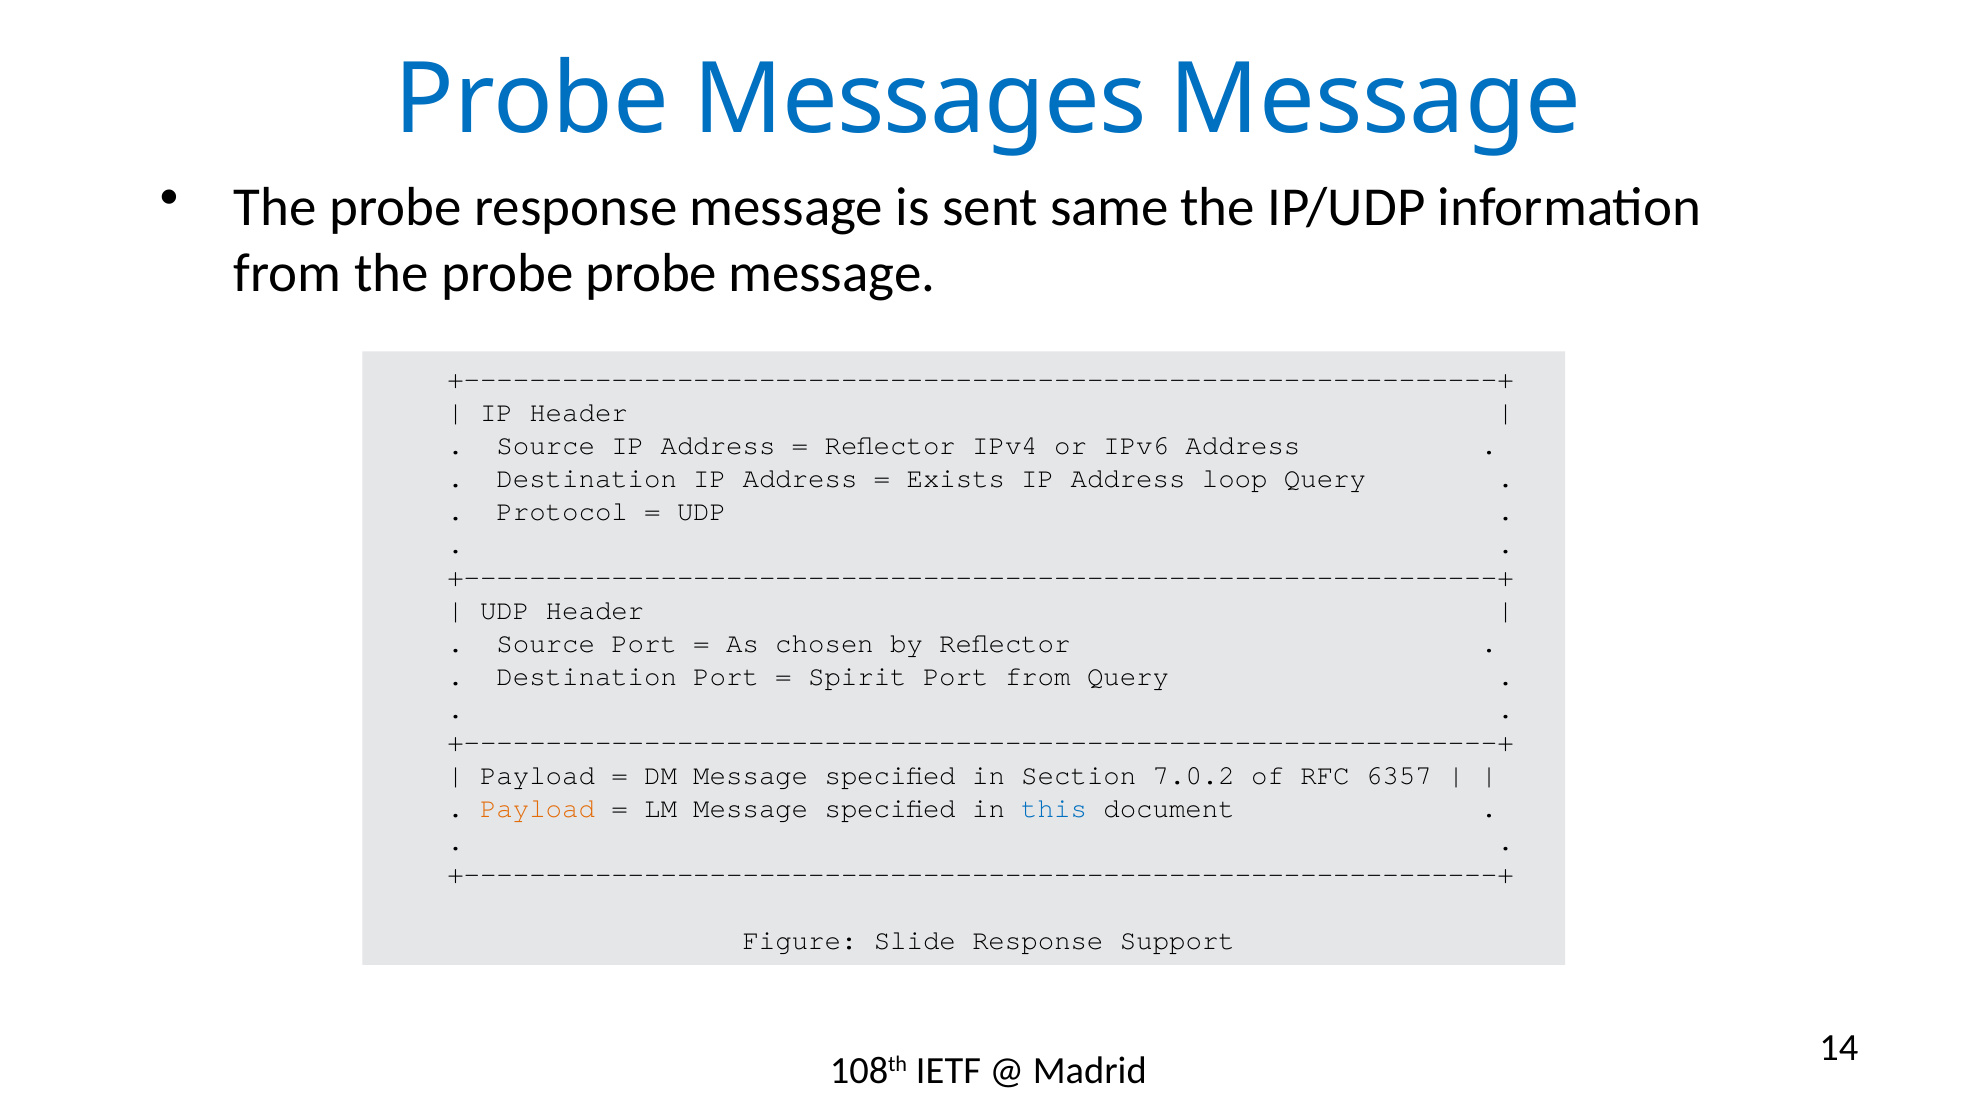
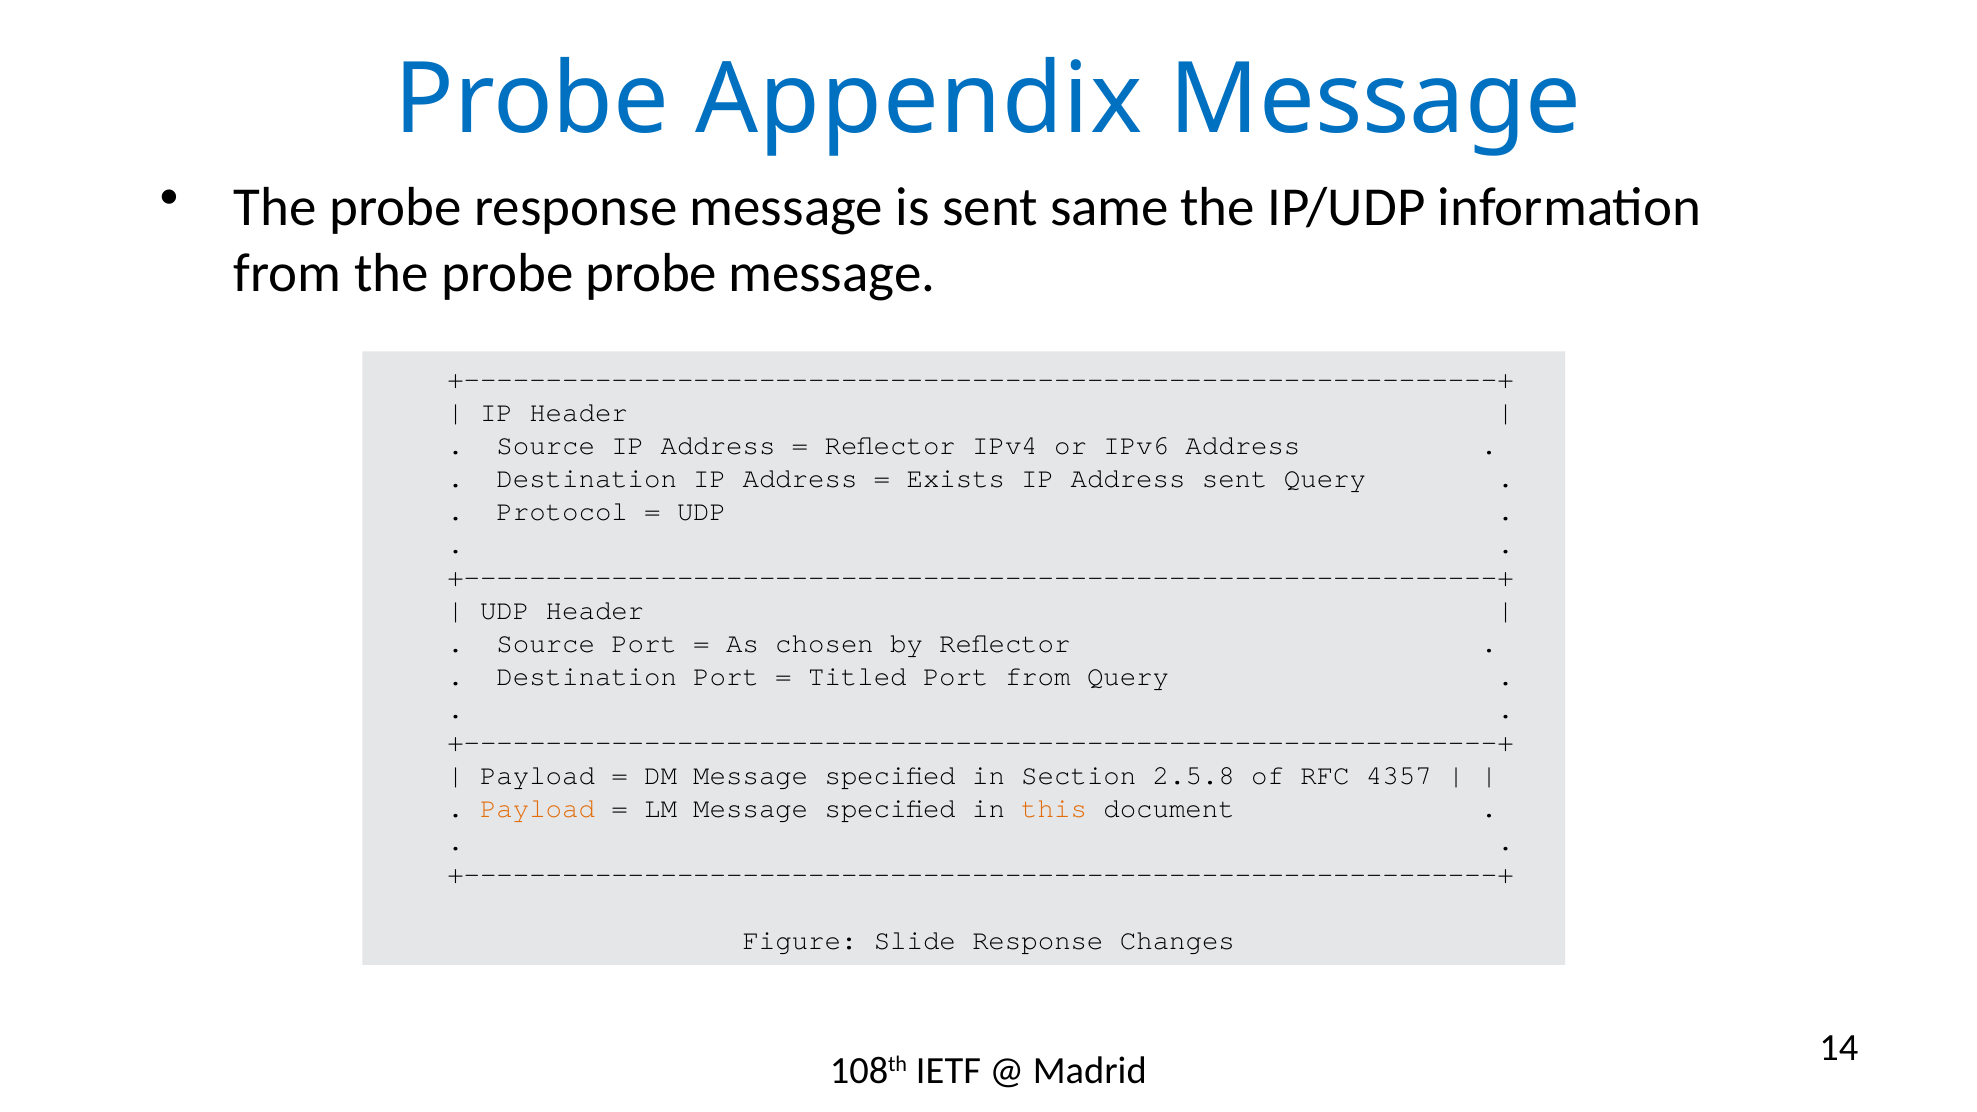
Messages: Messages -> Appendix (919, 100)
Address loop: loop -> sent (1235, 479)
Spirit: Spirit -> Titled (857, 677)
7.0.2: 7.0.2 -> 2.5.8 (1194, 776)
6357: 6357 -> 4357 (1399, 776)
this colour: blue -> orange (1054, 809)
Support: Support -> Changes (1177, 941)
